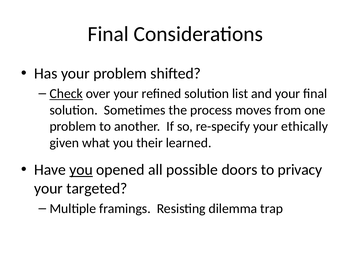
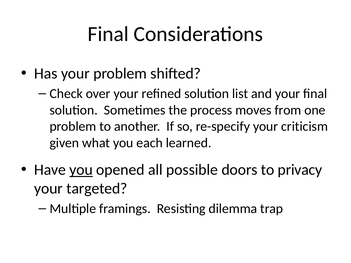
Check underline: present -> none (66, 94)
ethically: ethically -> criticism (305, 127)
their: their -> each (150, 143)
